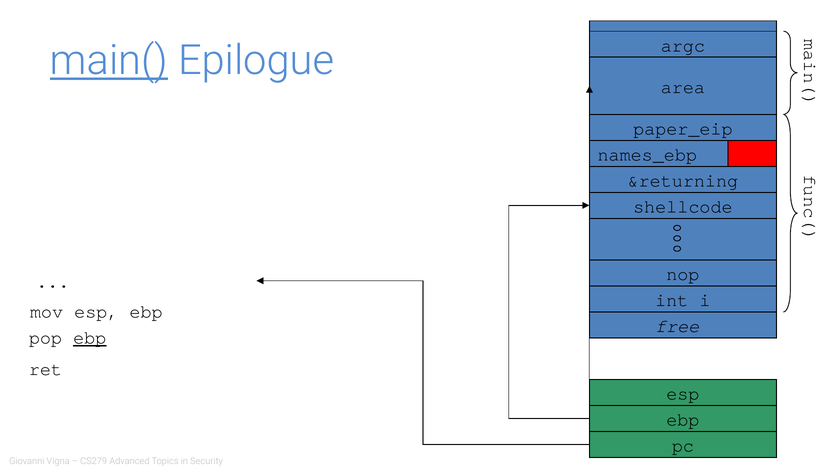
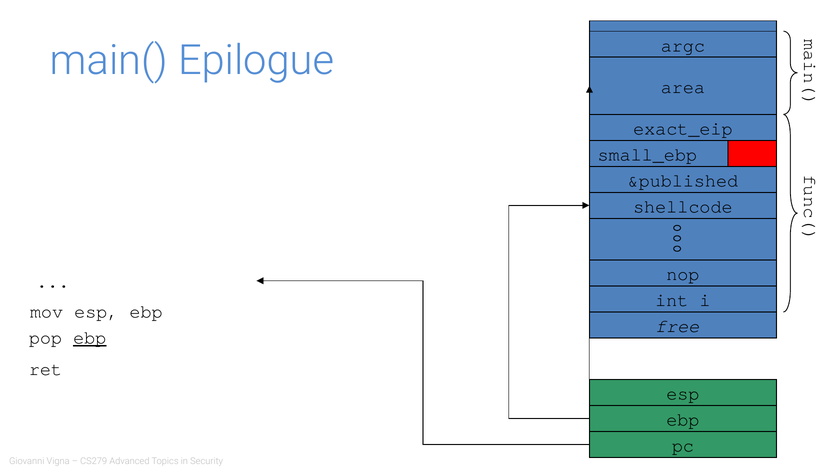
main( underline: present -> none (109, 61)
paper_eip: paper_eip -> exact_eip (683, 129)
names_ebp: names_ebp -> small_ebp (647, 155)
&returning: &returning -> &published (683, 181)
